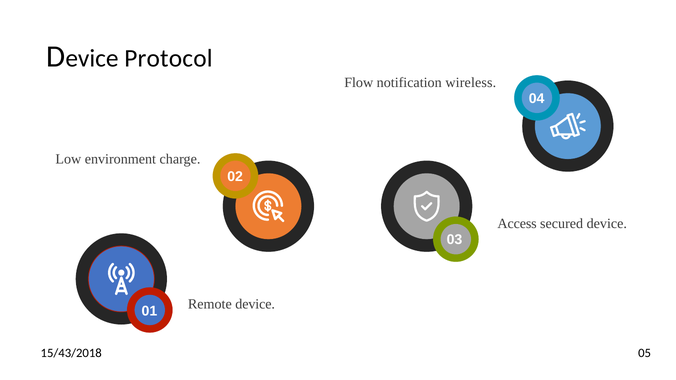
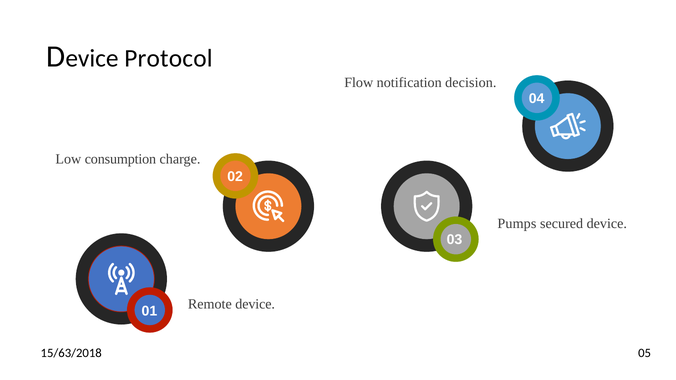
wireless: wireless -> decision (471, 83)
environment: environment -> consumption (120, 159)
Access: Access -> Pumps (517, 224)
15/43/2018: 15/43/2018 -> 15/63/2018 (71, 354)
